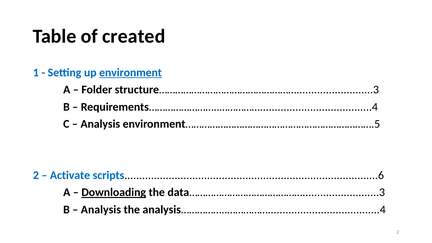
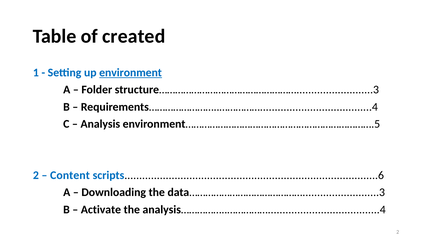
Activate: Activate -> Content (70, 175)
Downloading underline: present -> none (114, 192)
Analysis: Analysis -> Activate (101, 210)
